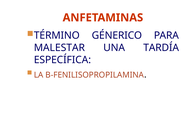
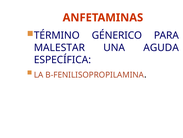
TARDÍA: TARDÍA -> AGUDA (161, 47)
